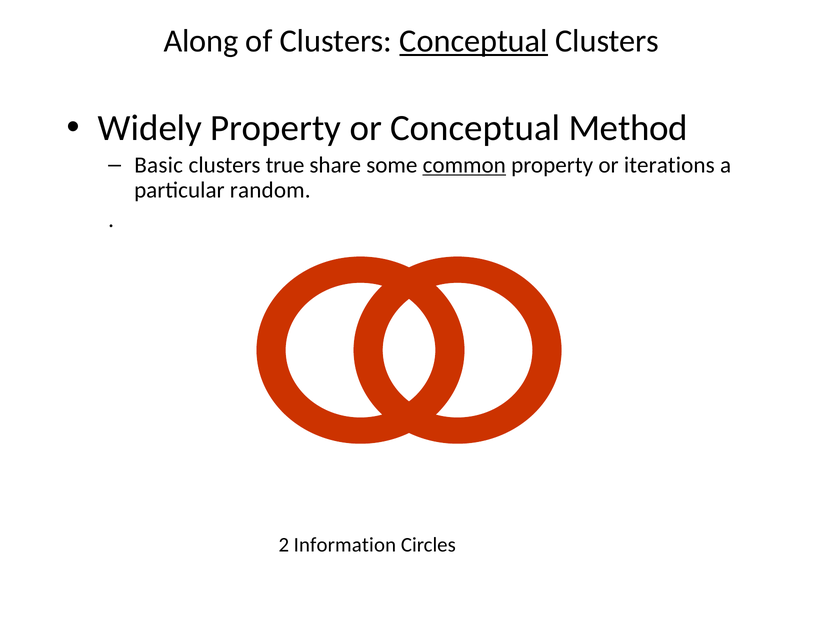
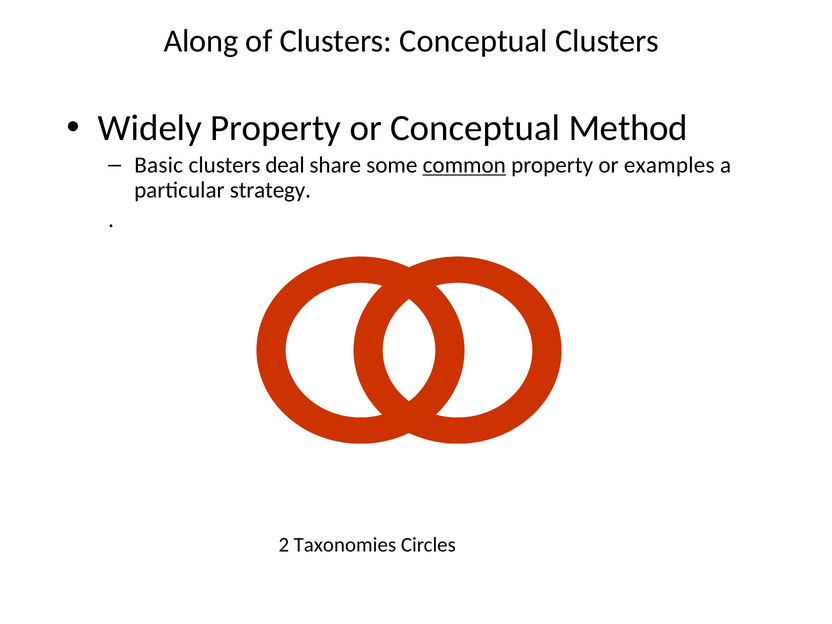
Conceptual underline: present -> none (474, 41)
true: true -> deal (285, 165)
iterations: iterations -> examples (669, 165)
random: random -> strategy (270, 190)
Information: Information -> Taxonomies (345, 545)
